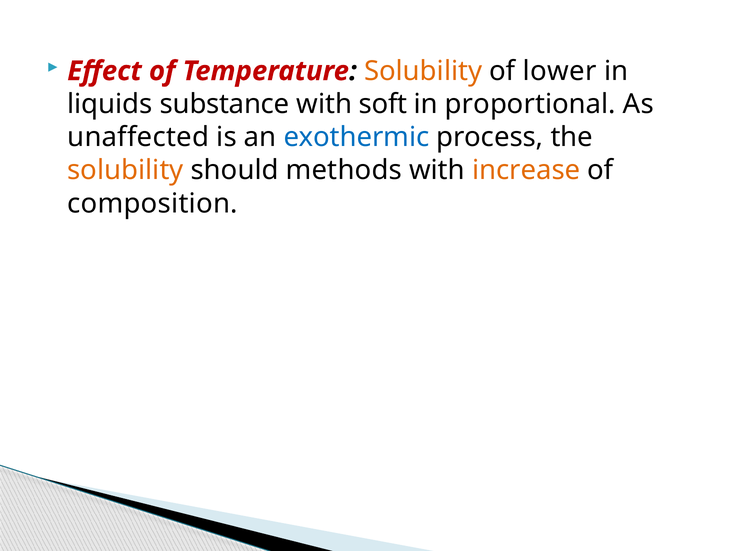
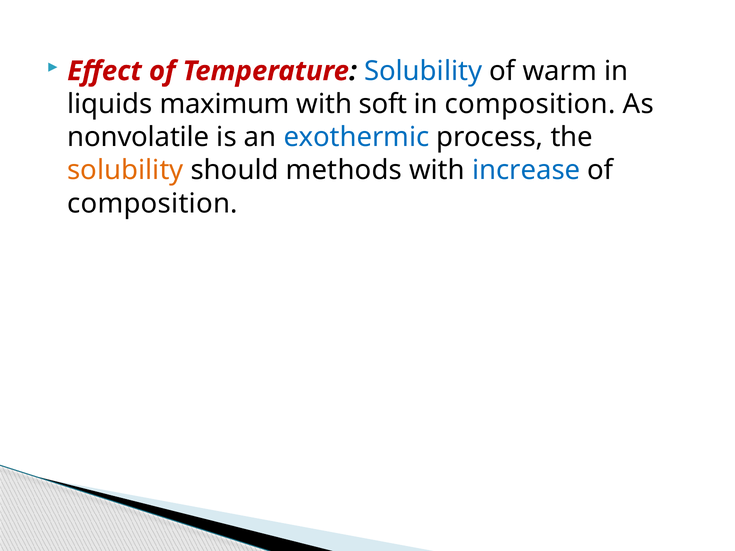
Solubility colour: orange -> blue (423, 71)
lower: lower -> warm (560, 71)
substance: substance -> maximum (225, 104)
in proportional: proportional -> composition (530, 104)
unaffected: unaffected -> nonvolatile (138, 137)
increase colour: orange -> blue (526, 170)
